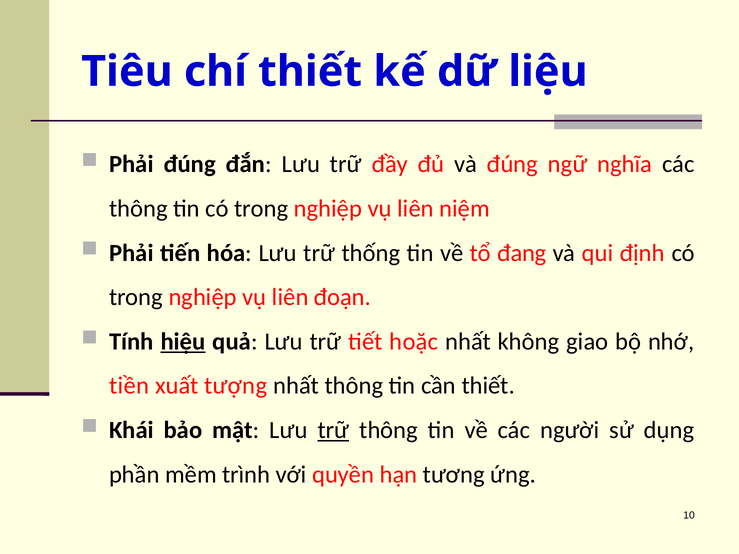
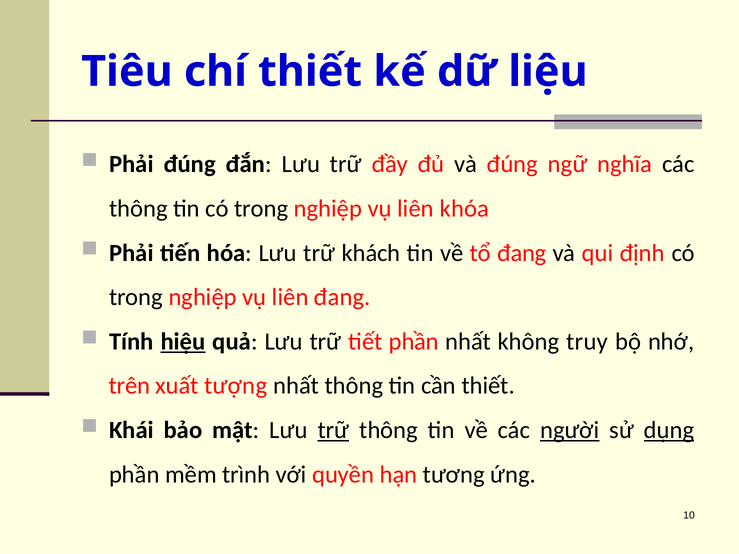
niệm: niệm -> khóa (464, 209)
thống: thống -> khách (371, 253)
liên đoạn: đoạn -> đang (342, 297)
tiết hoặc: hoặc -> phần (414, 342)
giao: giao -> truy (587, 342)
tiền: tiền -> trên (130, 386)
người underline: none -> present (570, 430)
dụng underline: none -> present (669, 430)
